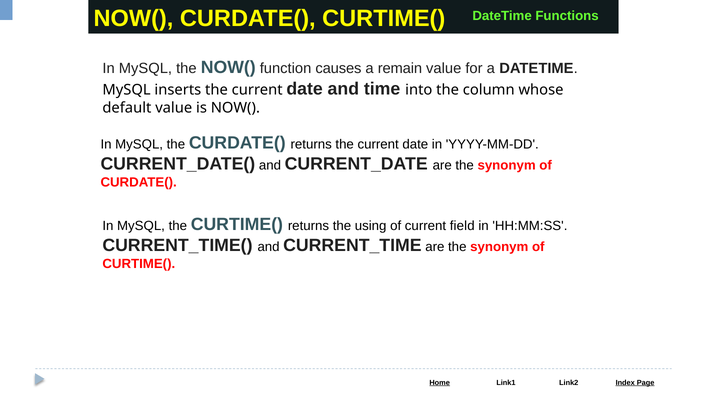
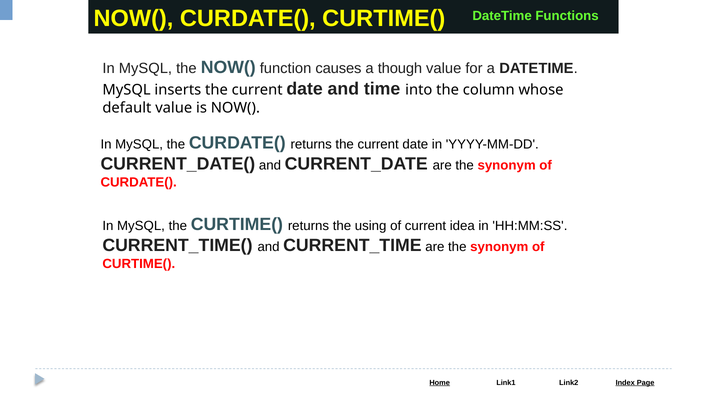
remain: remain -> though (400, 68)
field: field -> idea (462, 226)
